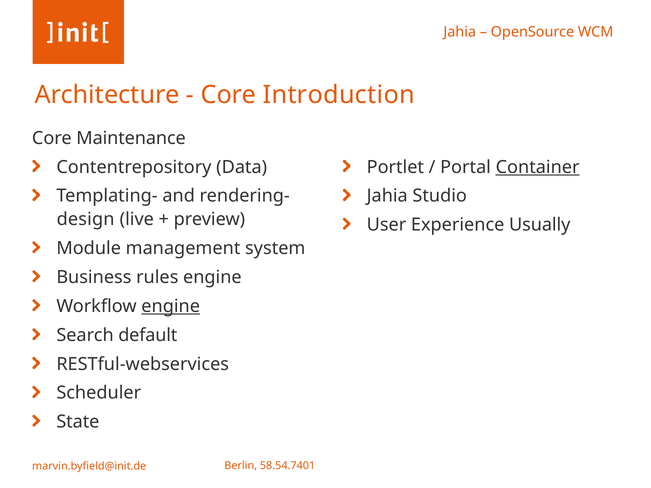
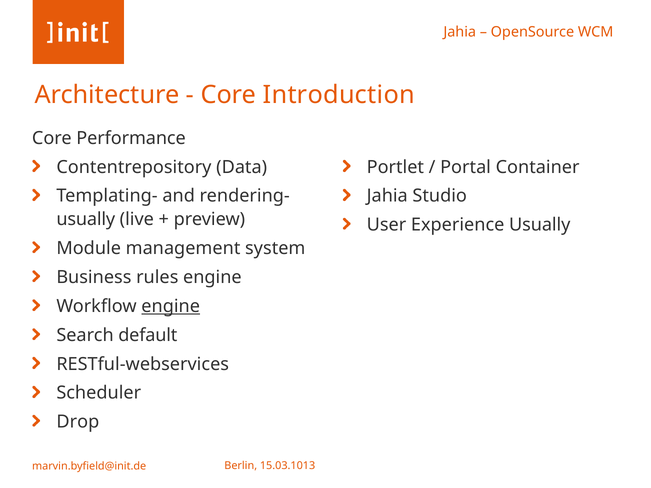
Maintenance: Maintenance -> Performance (131, 138)
Container underline: present -> none (538, 167)
design: design -> usually (86, 220)
State: State -> Drop (78, 422)
58.54.7401: 58.54.7401 -> 15.03.1013 (288, 466)
